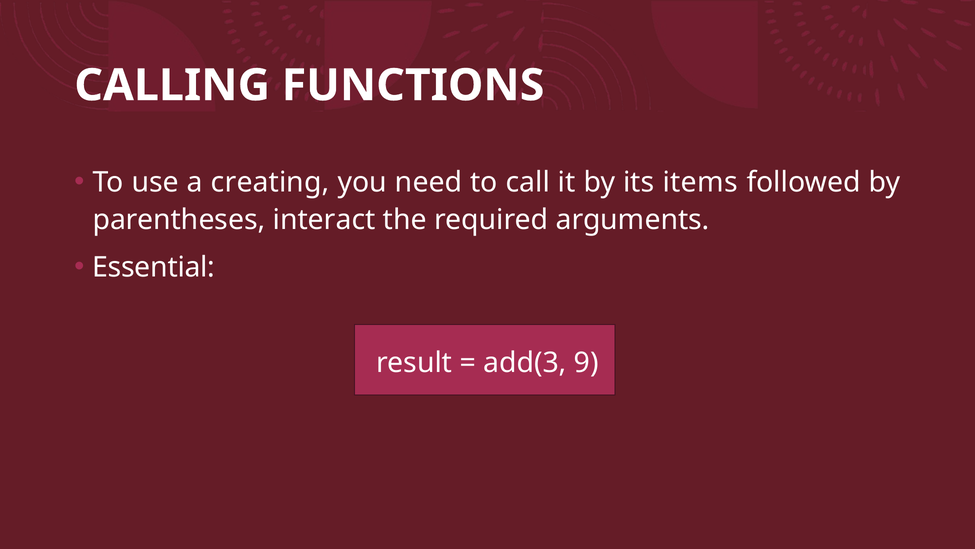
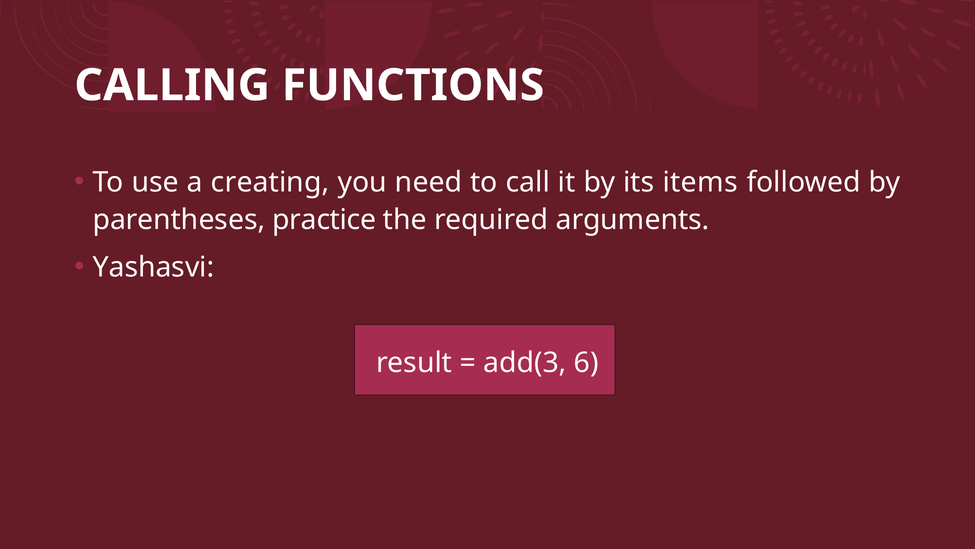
interact: interact -> practice (324, 220)
Essential: Essential -> Yashasvi (153, 267)
9: 9 -> 6 (586, 363)
